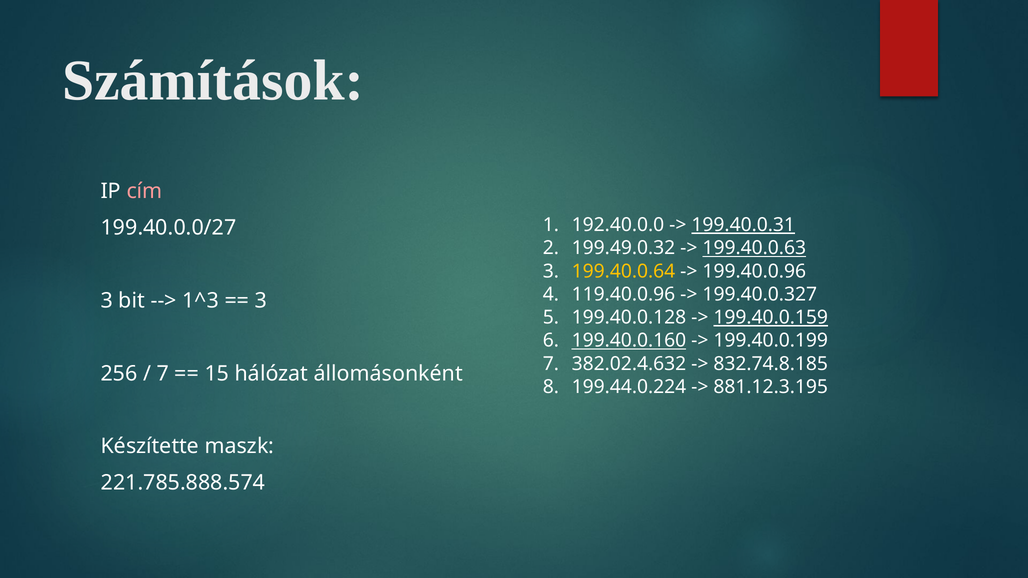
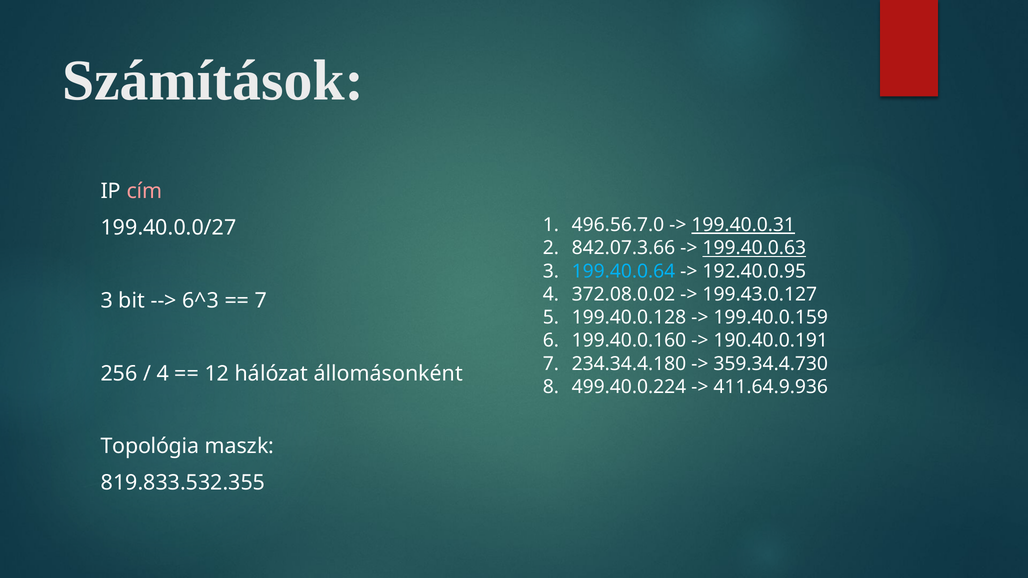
192.40.0.0: 192.40.0.0 -> 496.56.7.0 (618, 225)
199.49.0.32: 199.49.0.32 -> 842.07.3.66 (623, 248)
199.40.0.64 colour: yellow -> light blue (623, 271)
199.40.0.96: 199.40.0.96 -> 192.40.0.95 (754, 271)
119.40.0.96: 119.40.0.96 -> 372.08.0.02 (623, 294)
199.40.0.327: 199.40.0.327 -> 199.43.0.127 (760, 294)
1^3: 1^3 -> 6^3 (201, 301)
3: 3 -> 7 (261, 301)
199.40.0.159 underline: present -> none (771, 318)
199.40.0.160 underline: present -> none (629, 341)
199.40.0.199: 199.40.0.199 -> 190.40.0.191 (771, 341)
382.02.4.632: 382.02.4.632 -> 234.34.4.180 (629, 364)
832.74.8.185: 832.74.8.185 -> 359.34.4.730 (771, 364)
7: 7 -> 4 (163, 374)
15: 15 -> 12 (217, 374)
199.44.0.224: 199.44.0.224 -> 499.40.0.224 (629, 387)
881.12.3.195: 881.12.3.195 -> 411.64.9.936 (771, 387)
Készítette: Készítette -> Topológia (150, 447)
221.785.888.574: 221.785.888.574 -> 819.833.532.355 (183, 483)
